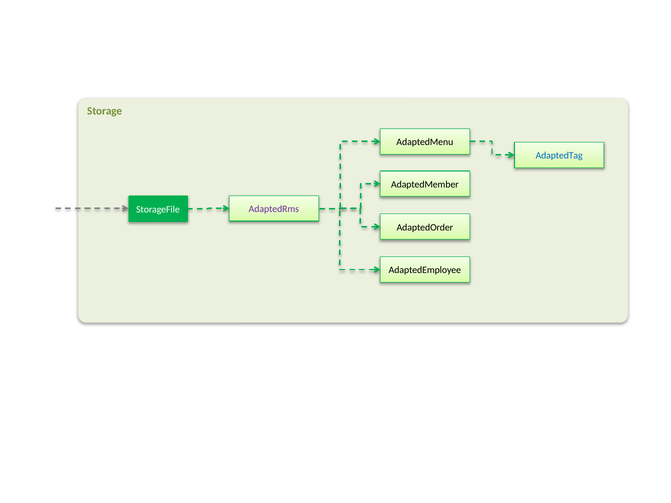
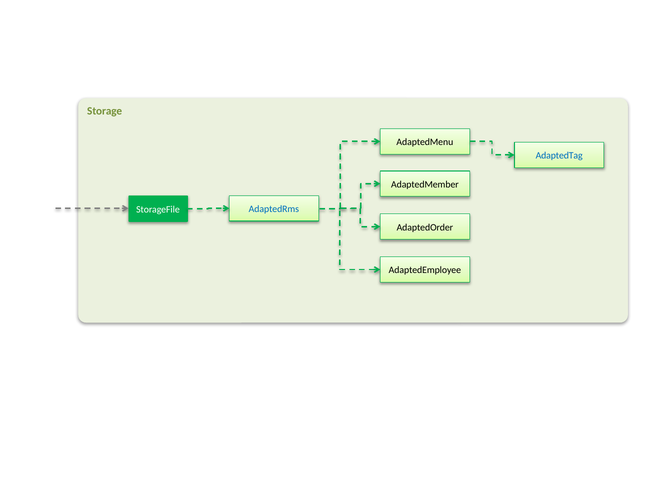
AdaptedRms colour: purple -> blue (274, 209)
